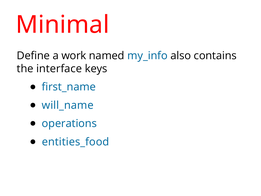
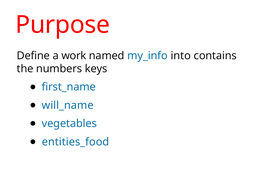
Minimal: Minimal -> Purpose (63, 25)
also: also -> into (181, 56)
interface: interface -> numbers (59, 69)
operations: operations -> vegetables (69, 123)
